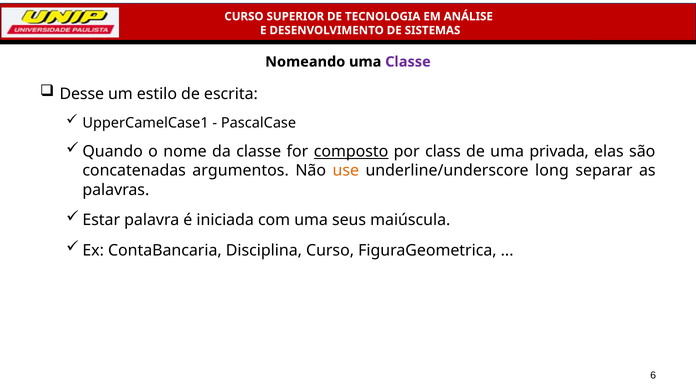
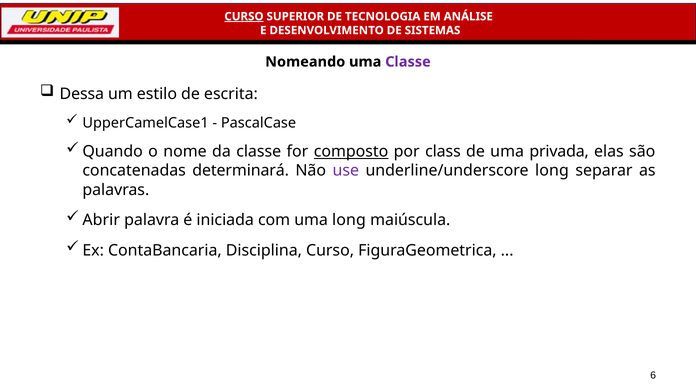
CURSO underline: none -> present (244, 16)
Desse: Desse -> Dessa (82, 94)
argumentos: argumentos -> determinará (241, 171)
use colour: orange -> purple (346, 171)
Estar: Estar -> Abrir (101, 220)
uma seus: seus -> long (349, 220)
